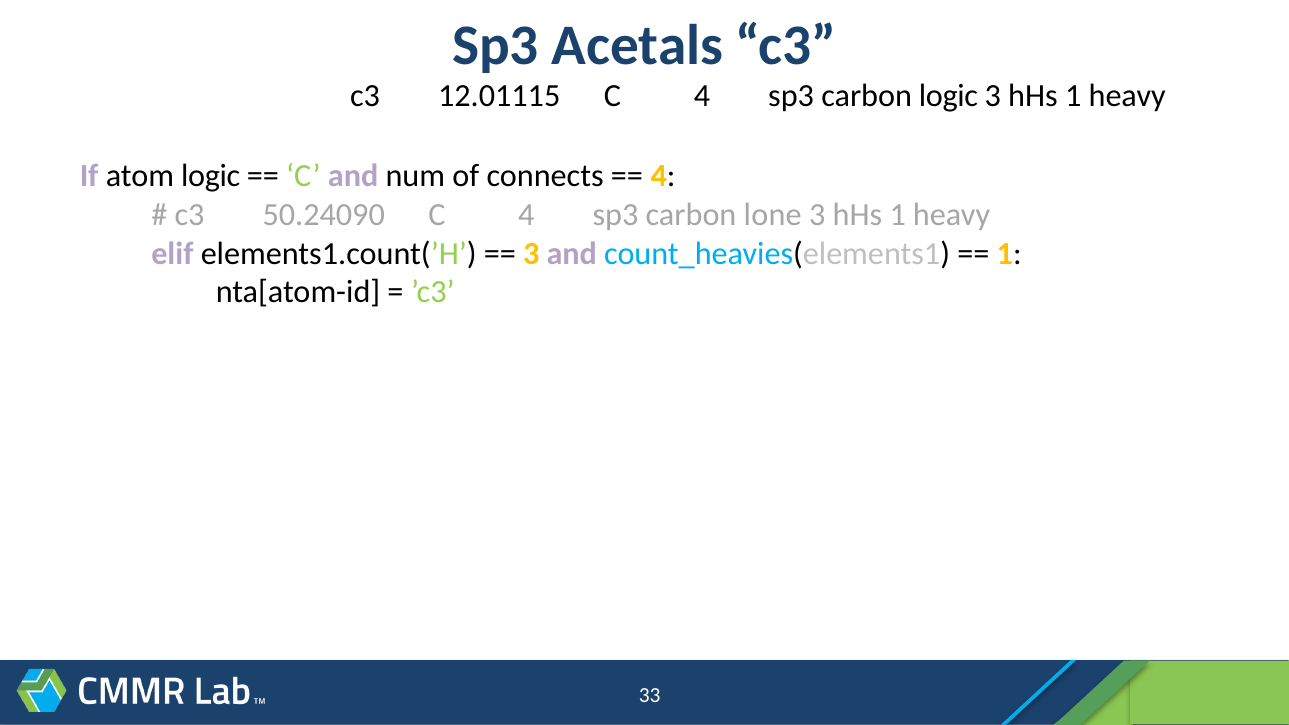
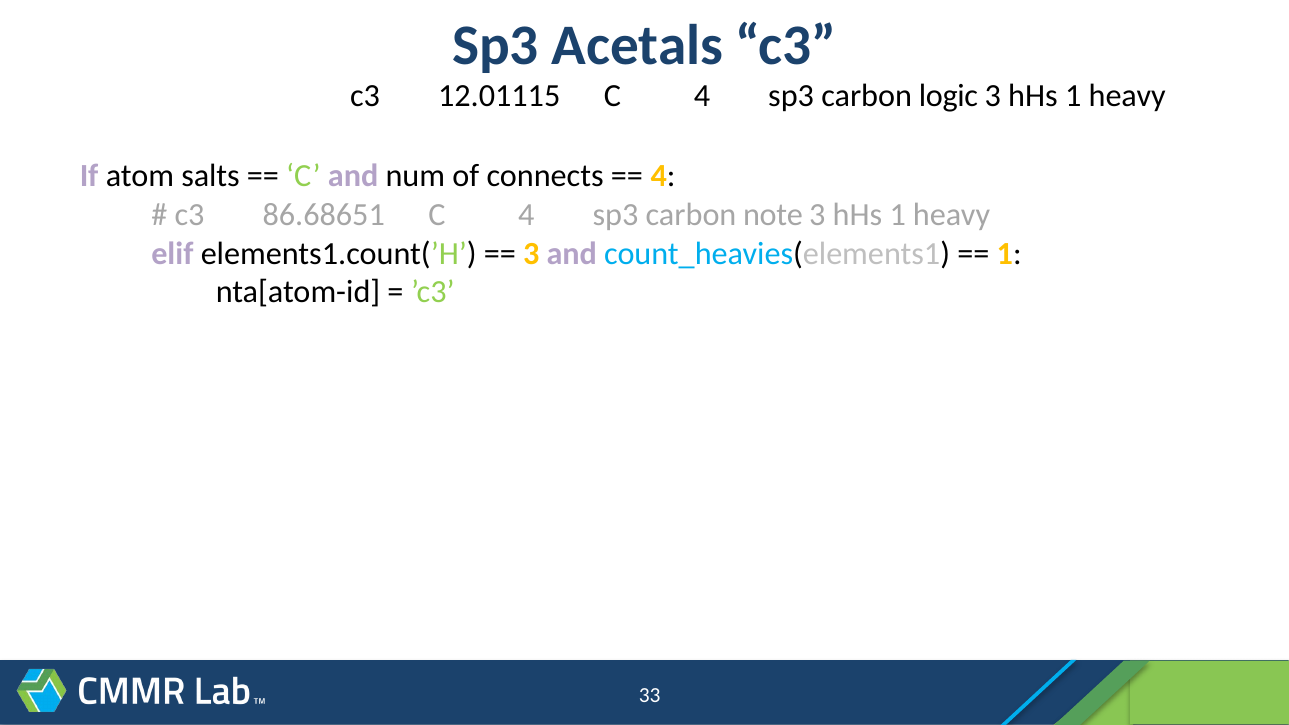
atom logic: logic -> salts (211, 176)
50.24090: 50.24090 -> 86.68651 (324, 215)
lone: lone -> note (773, 215)
